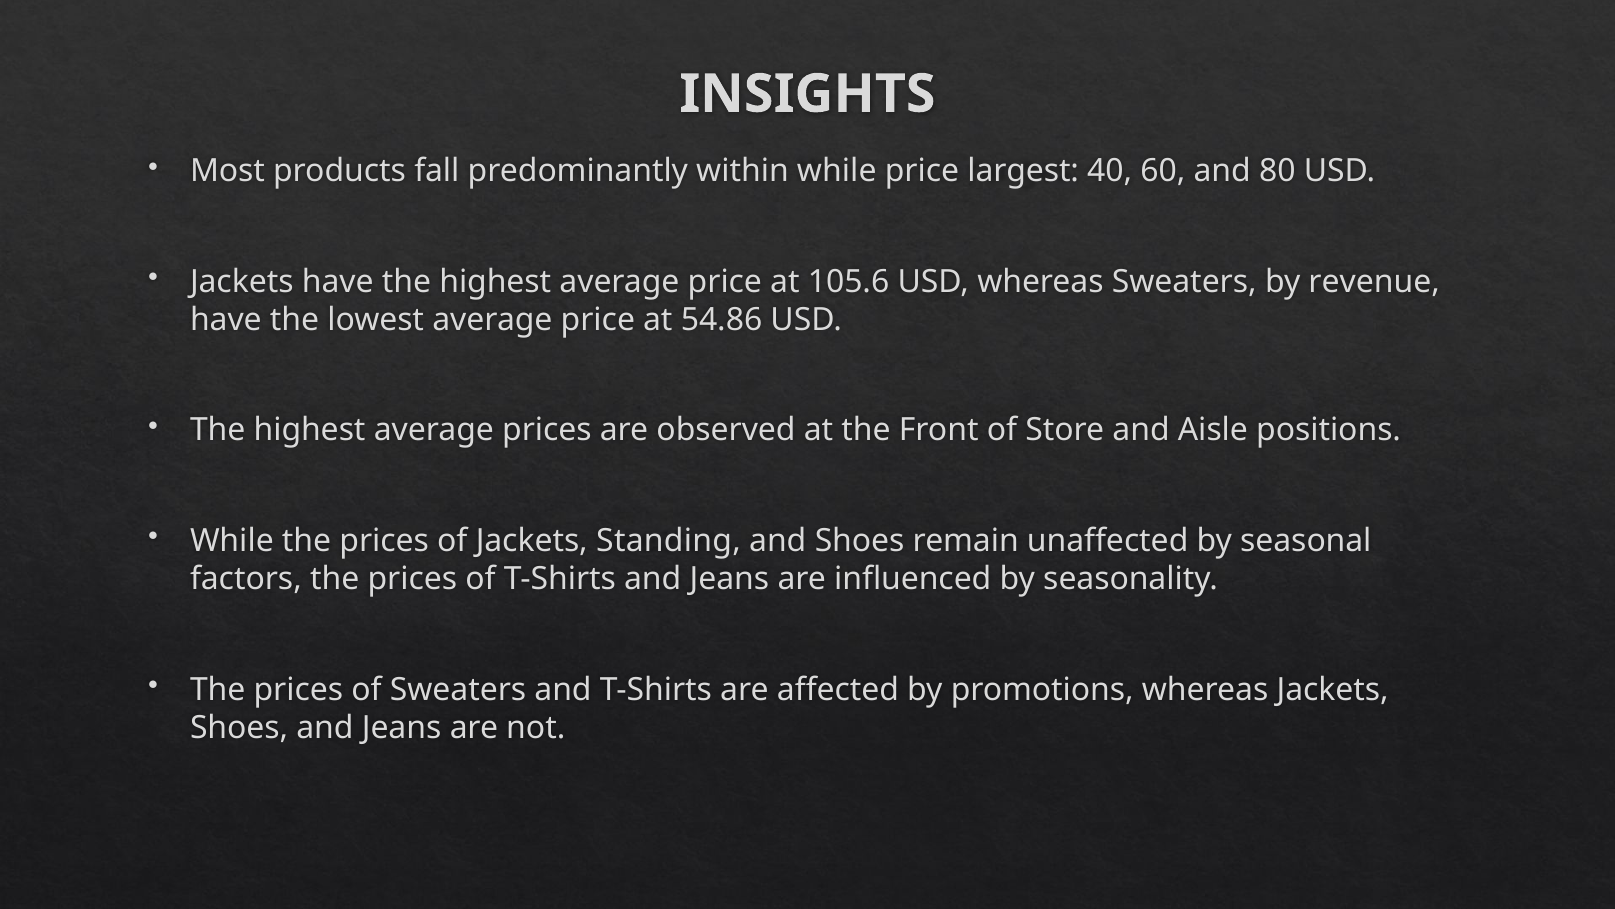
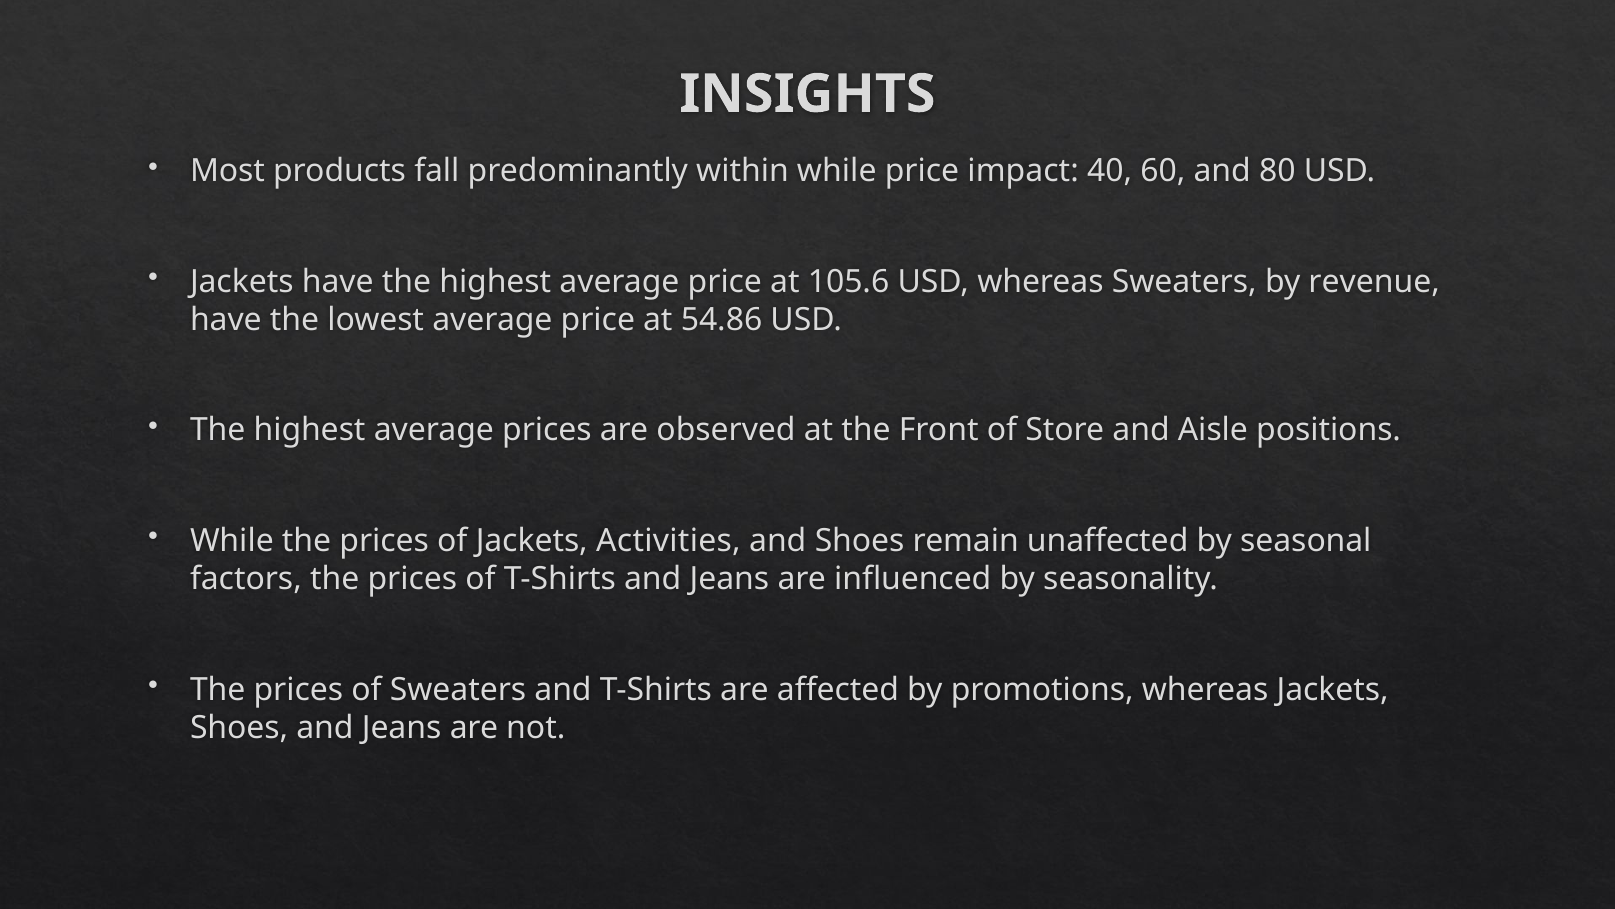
largest: largest -> impact (1023, 171)
Standing: Standing -> Activities (668, 540)
